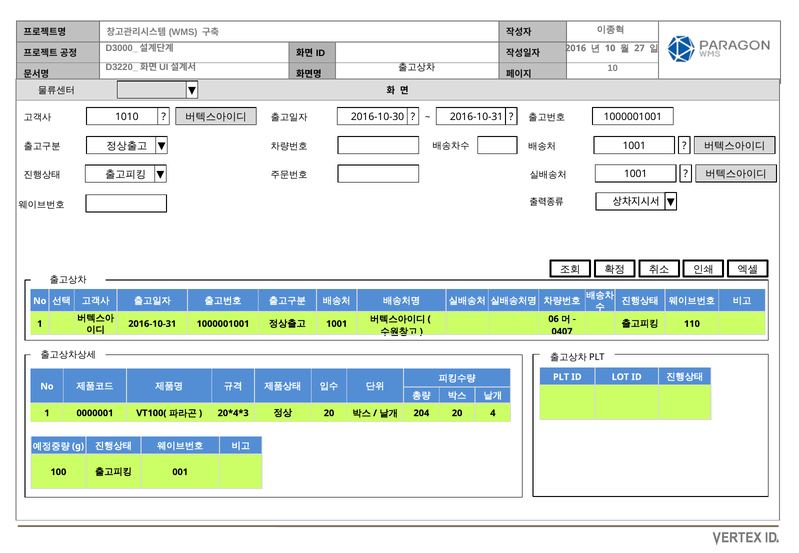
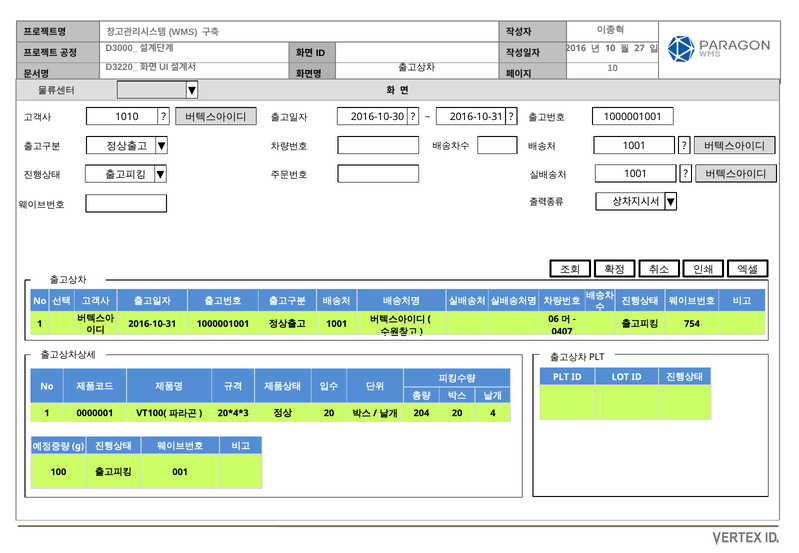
110: 110 -> 754 (692, 324)
